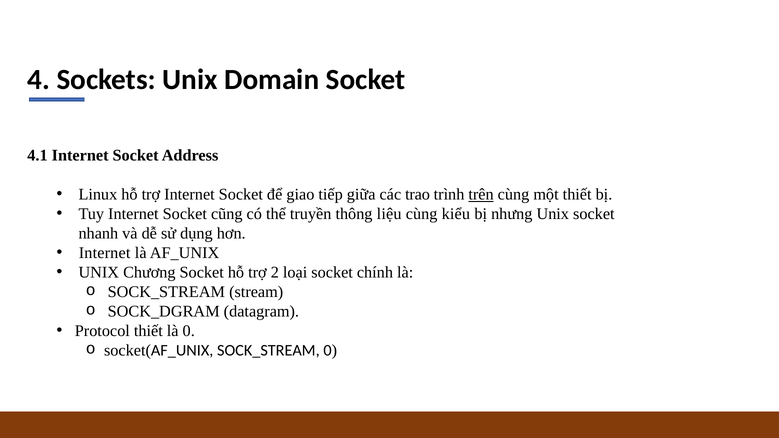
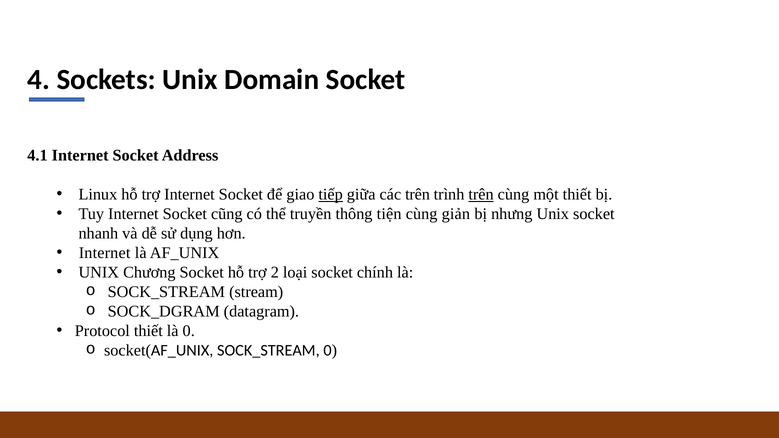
tiếp underline: none -> present (331, 195)
các trao: trao -> trên (418, 195)
liệu: liệu -> tiện (389, 214)
kiểu: kiểu -> giản (456, 214)
